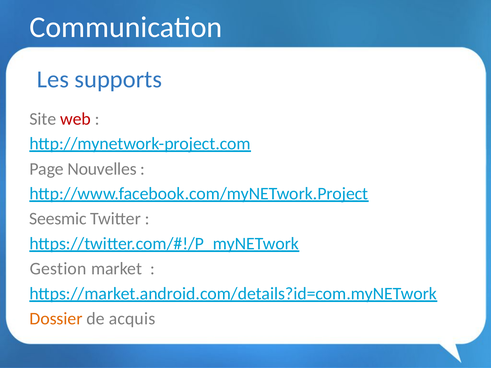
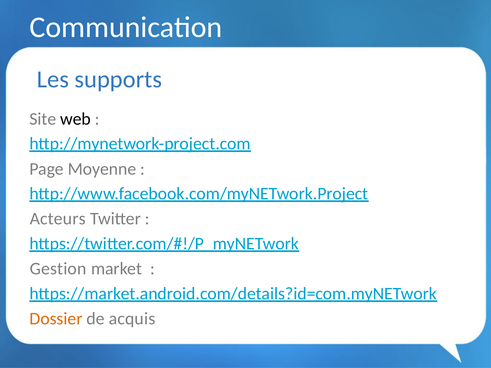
web colour: red -> black (76, 119)
Nouvelles: Nouvelles -> Moyenne (102, 169)
Seesmic: Seesmic -> Acteurs (58, 219)
